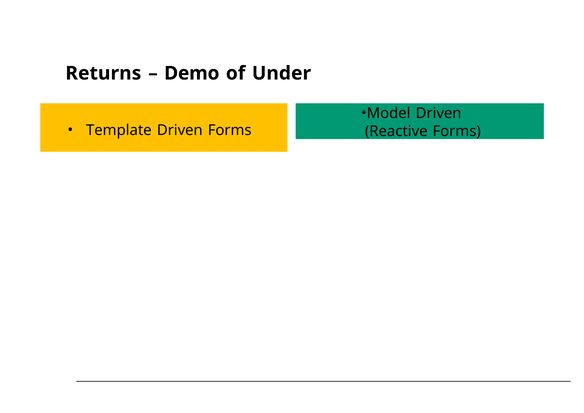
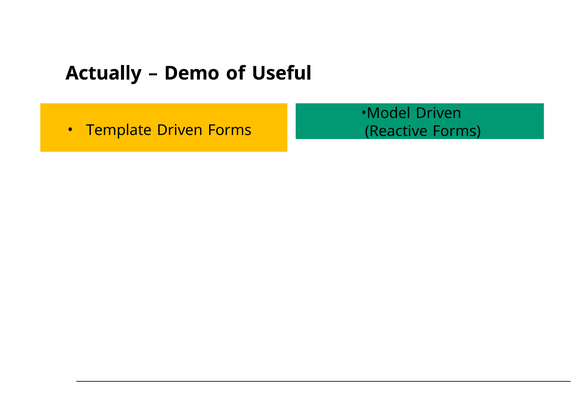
Returns: Returns -> Actually (104, 73)
Under: Under -> Useful (282, 73)
